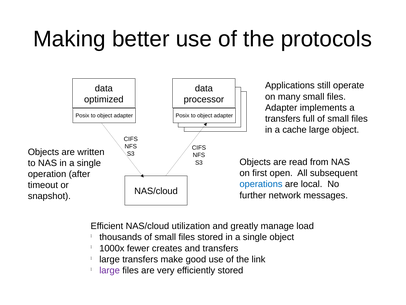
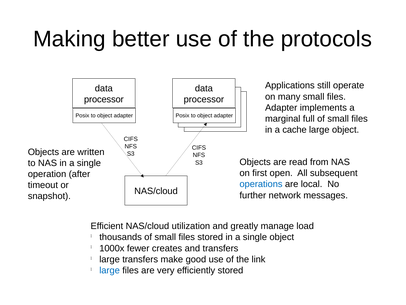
optimized: optimized -> processor (104, 99)
transfers: transfers -> marginal (283, 119)
large colour: purple -> blue (110, 270)
